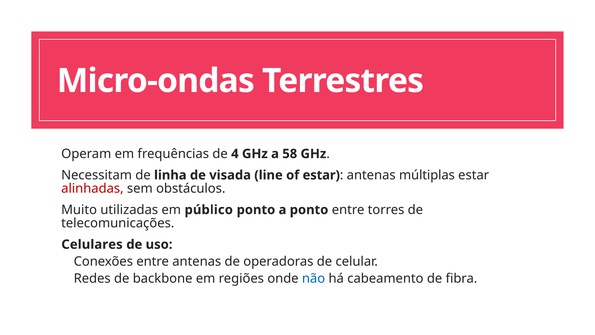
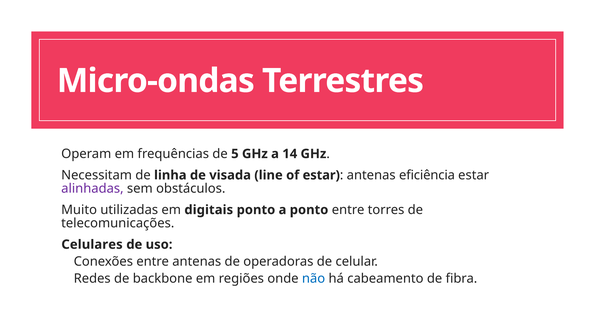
4: 4 -> 5 (235, 154)
58: 58 -> 14 (290, 154)
múltiplas: múltiplas -> eficiência (427, 175)
alinhadas colour: red -> purple (92, 188)
público: público -> digitais (209, 210)
